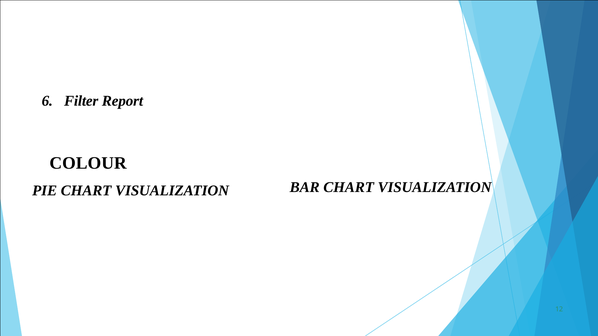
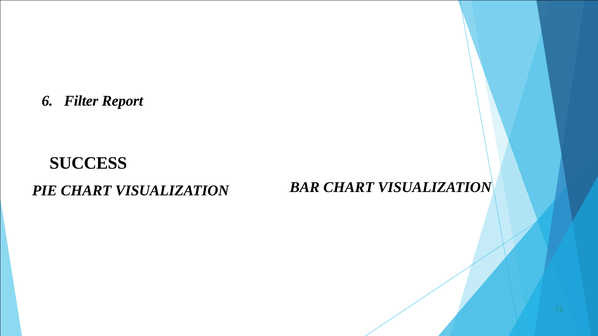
COLOUR: COLOUR -> SUCCESS (88, 163)
